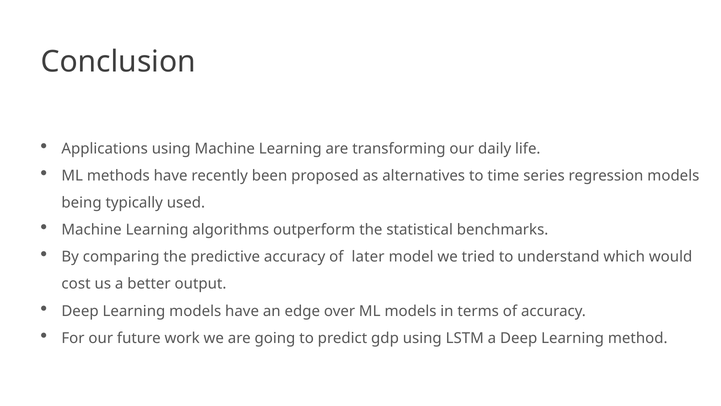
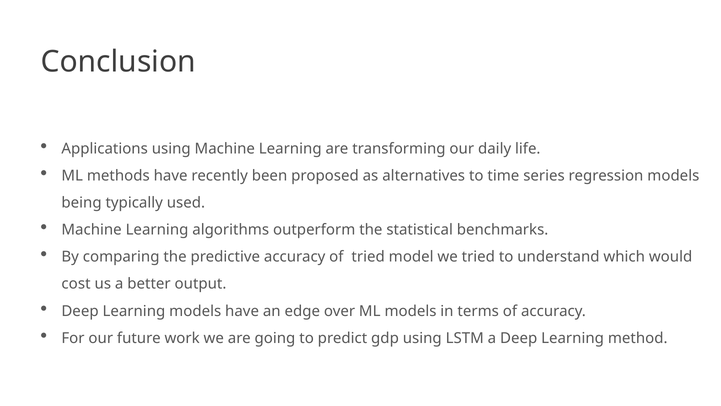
of later: later -> tried (368, 257)
